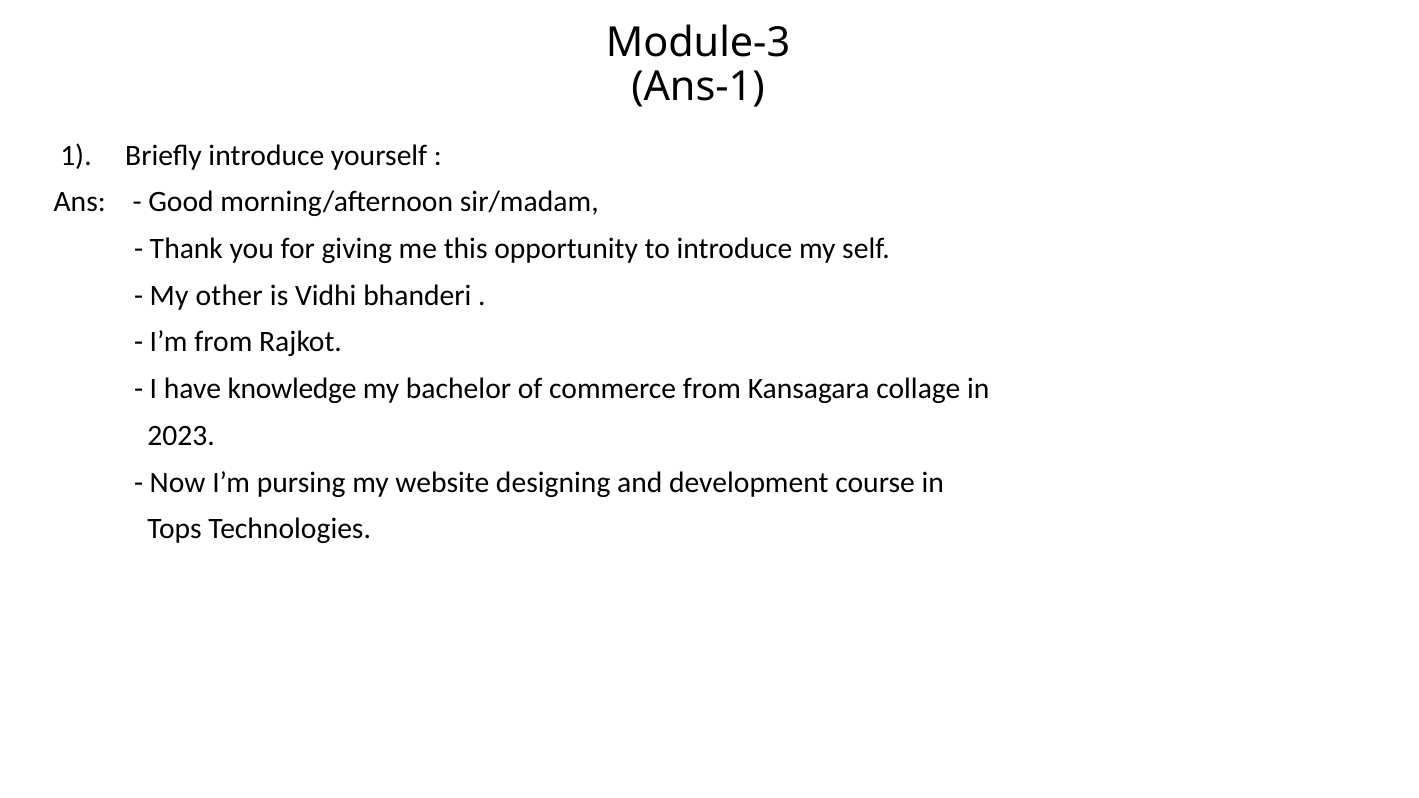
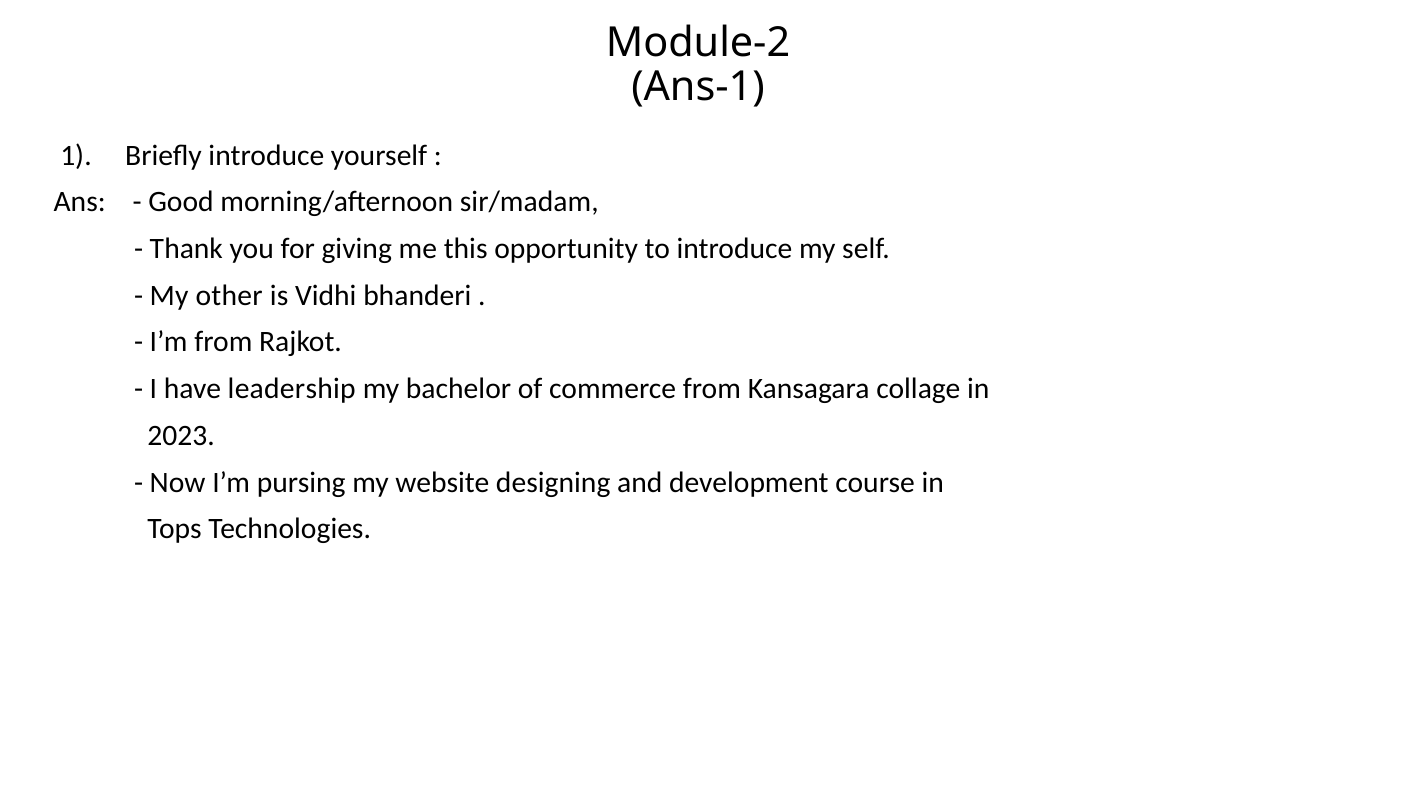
Module-3: Module-3 -> Module-2 (698, 43)
knowledge: knowledge -> leadership (292, 389)
